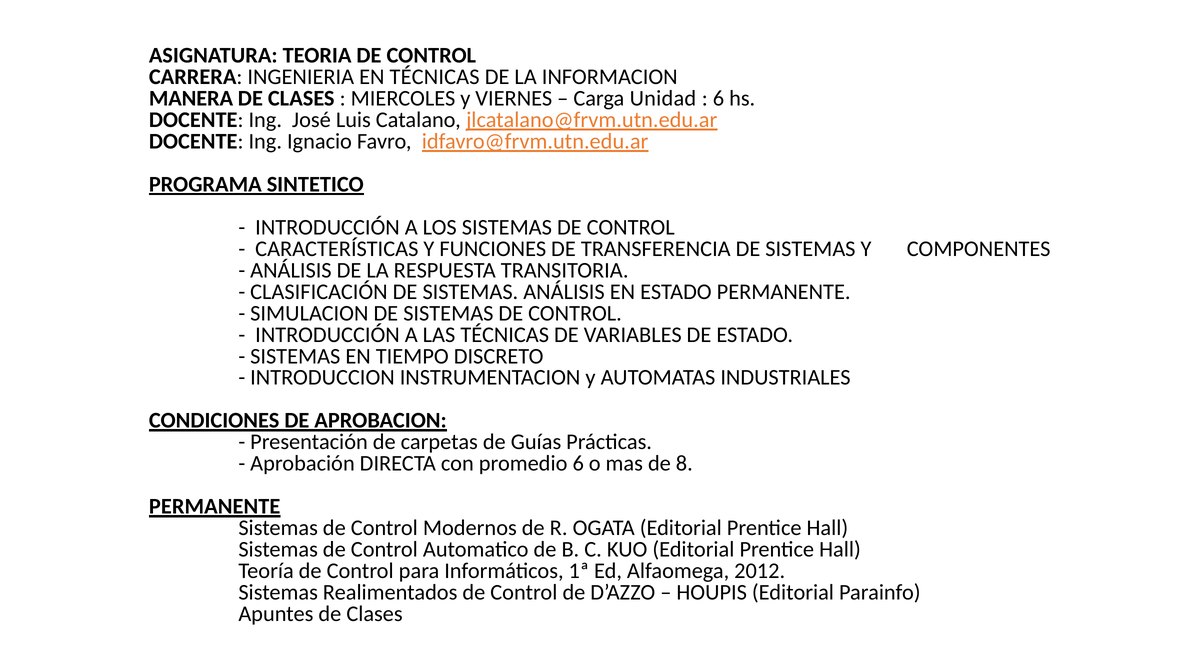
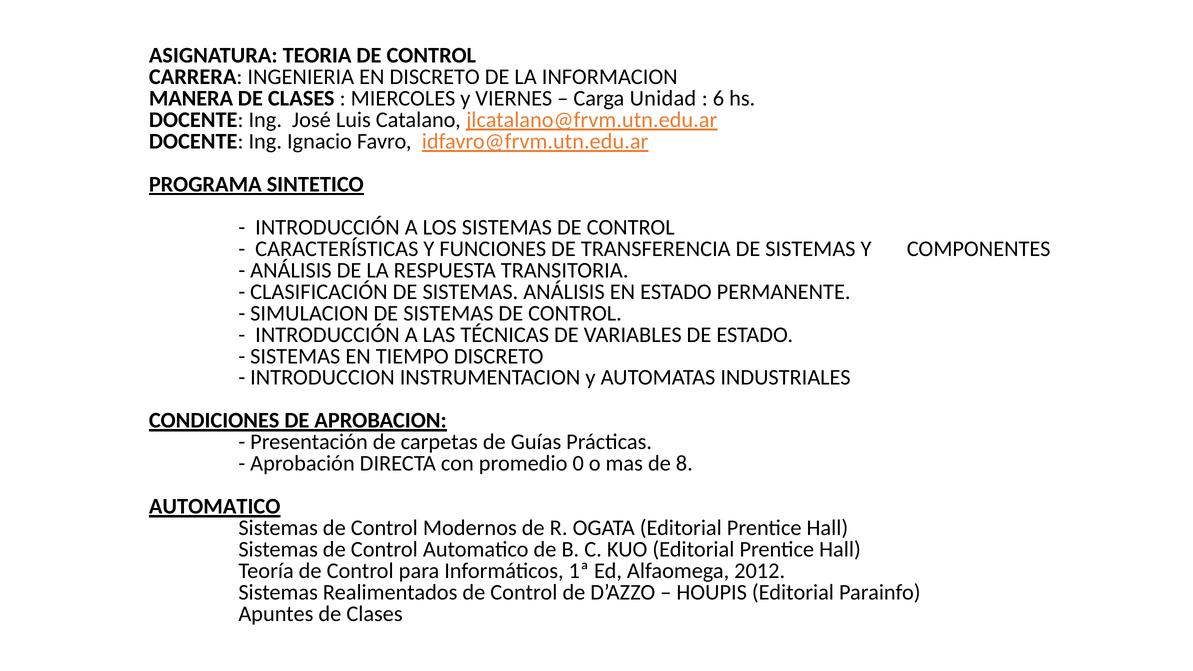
EN TÉCNICAS: TÉCNICAS -> DISCRETO (435, 77)
promedio 6: 6 -> 0 (578, 464)
PERMANENTE: PERMANENTE -> AUTOMATICO (215, 507)
